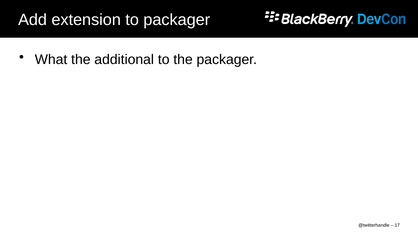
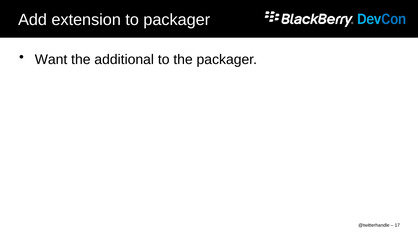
What: What -> Want (51, 60)
